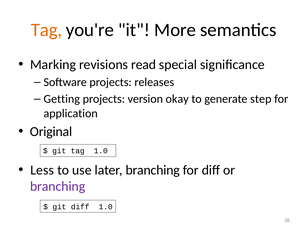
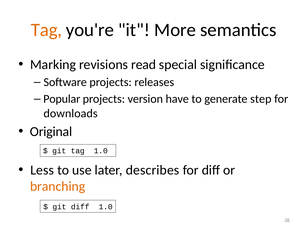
Getting: Getting -> Popular (62, 99)
okay: okay -> have (177, 99)
application: application -> downloads (71, 113)
later branching: branching -> describes (153, 170)
branching colour: purple -> orange (58, 186)
